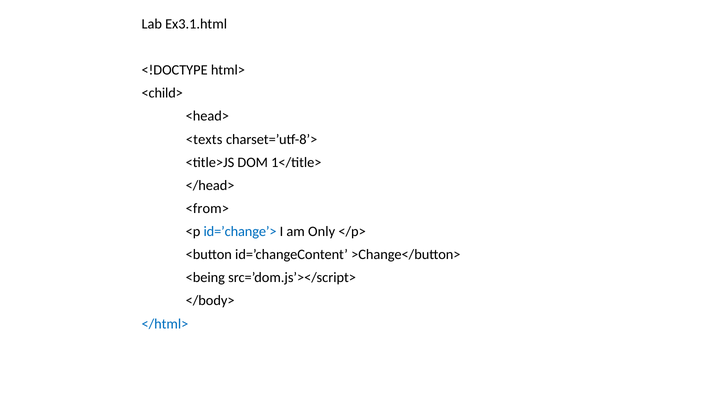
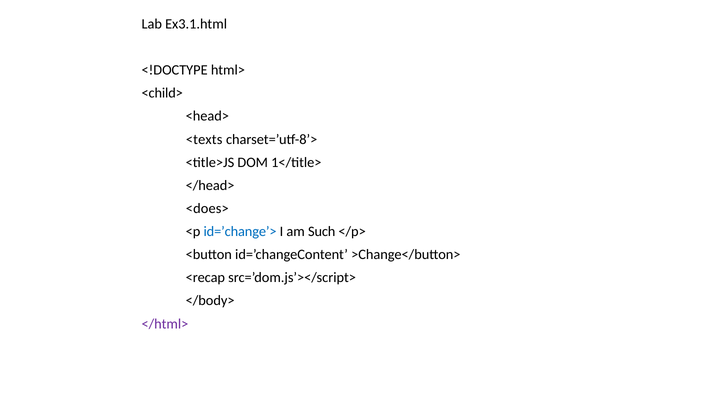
<from>: <from> -> <does> (207, 209)
Only: Only -> Such (322, 232)
<being: <being -> <recap (205, 278)
</html> colour: blue -> purple (165, 324)
